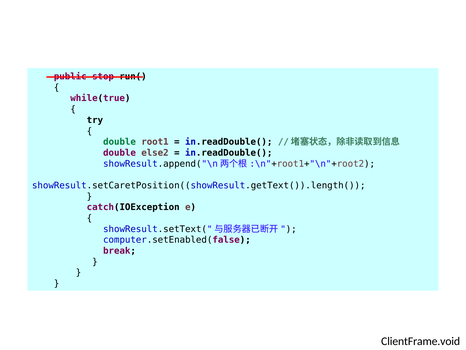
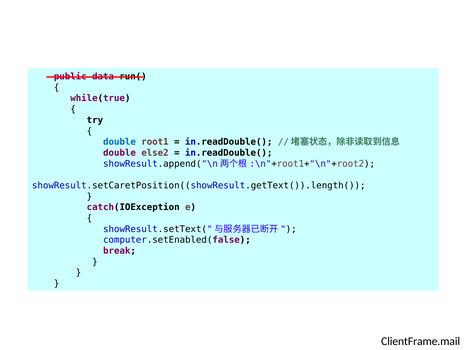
stop: stop -> data (103, 76)
double colour: green -> blue (120, 142)
ClientFrame.void: ClientFrame.void -> ClientFrame.mail (421, 341)
